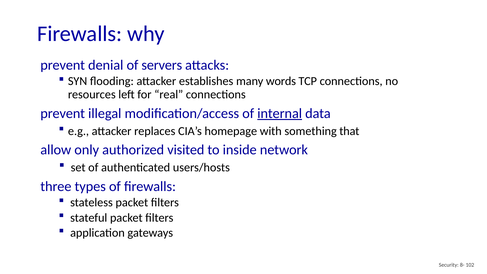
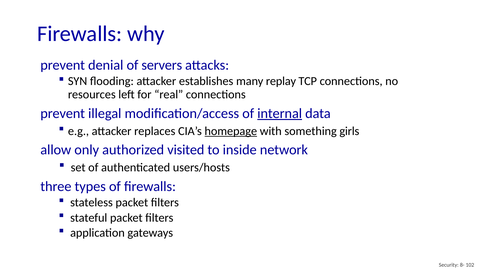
words: words -> replay (281, 81)
homepage underline: none -> present (231, 131)
that: that -> girls (349, 131)
